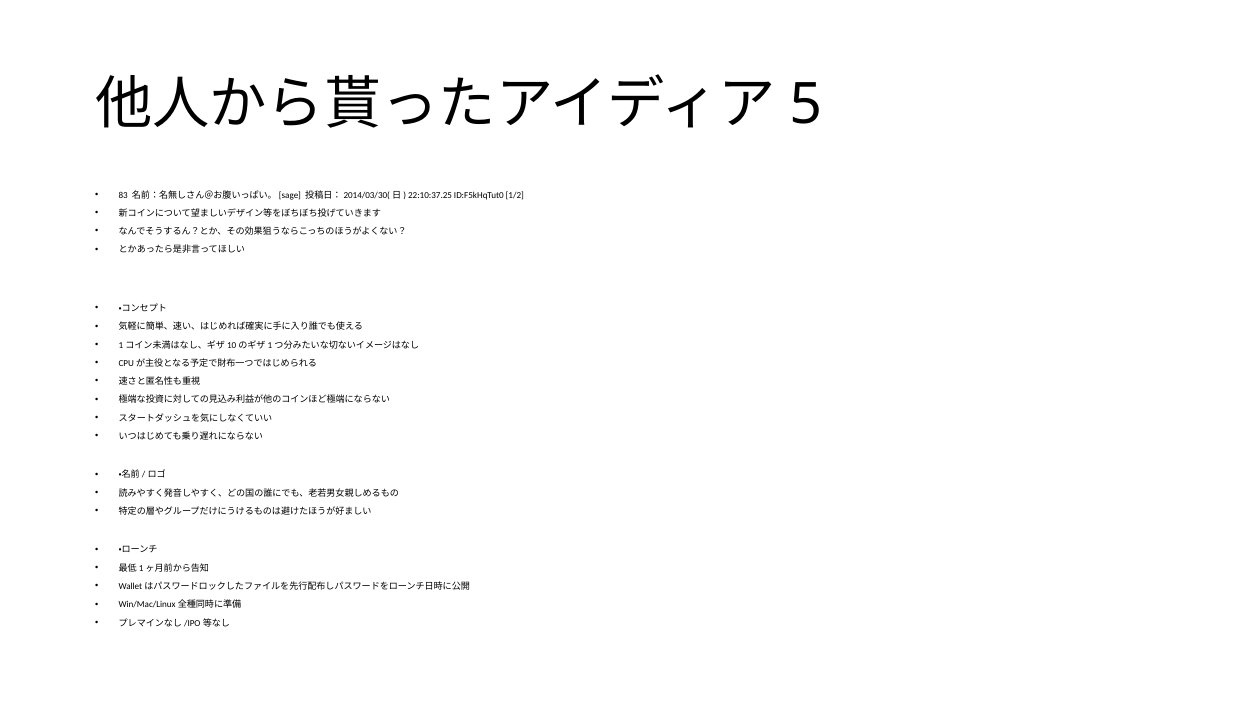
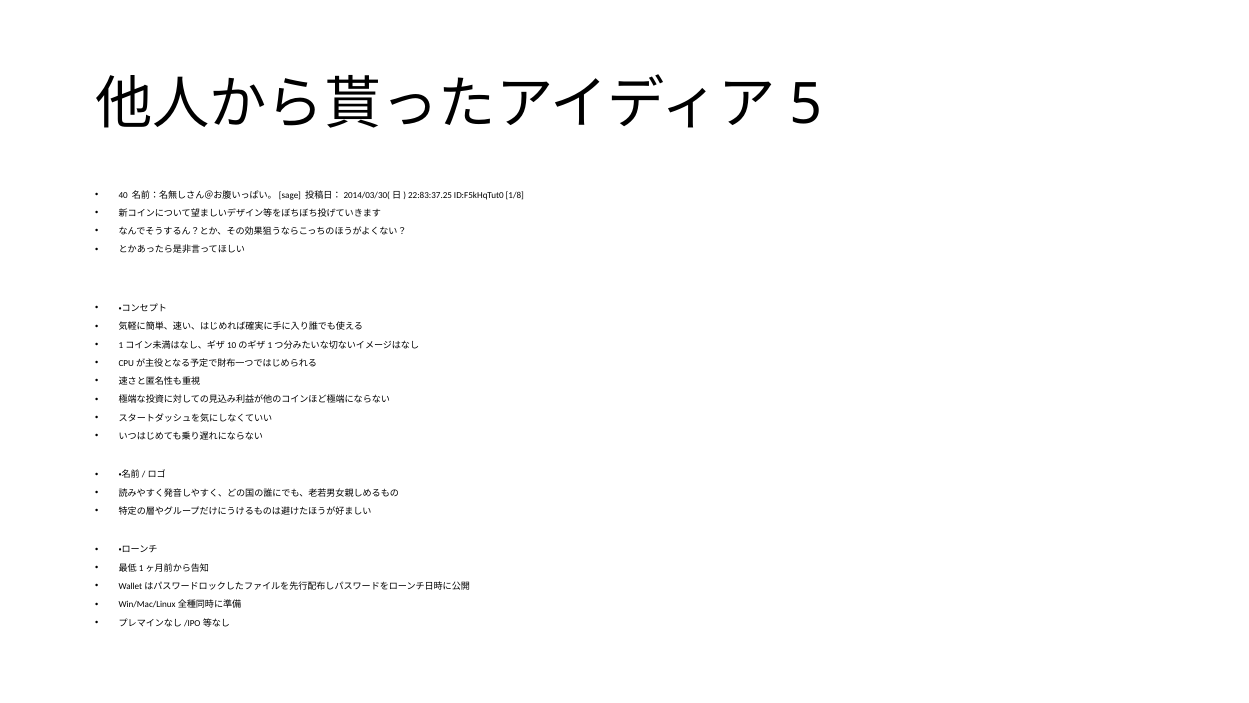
83: 83 -> 40 (123, 195)
22:10:37.25: 22:10:37.25 -> 22:83:37.25 (430, 195)
1/2: 1/2 -> 1/8 (515, 195)
